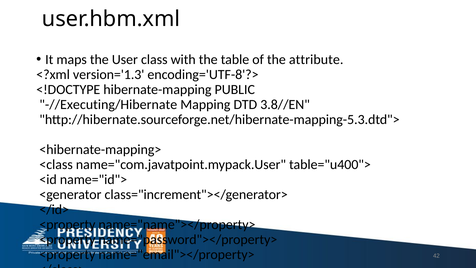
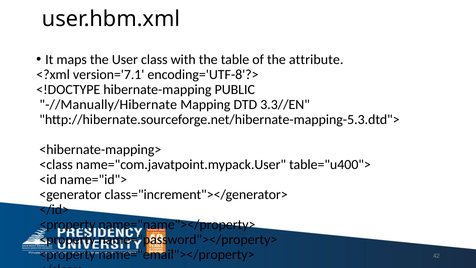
version='1.3: version='1.3 -> version='7.1 (109, 74)
-//Executing/Hibernate: -//Executing/Hibernate -> -//Manually/Hibernate (108, 104)
3.8//EN: 3.8//EN -> 3.3//EN (285, 104)
